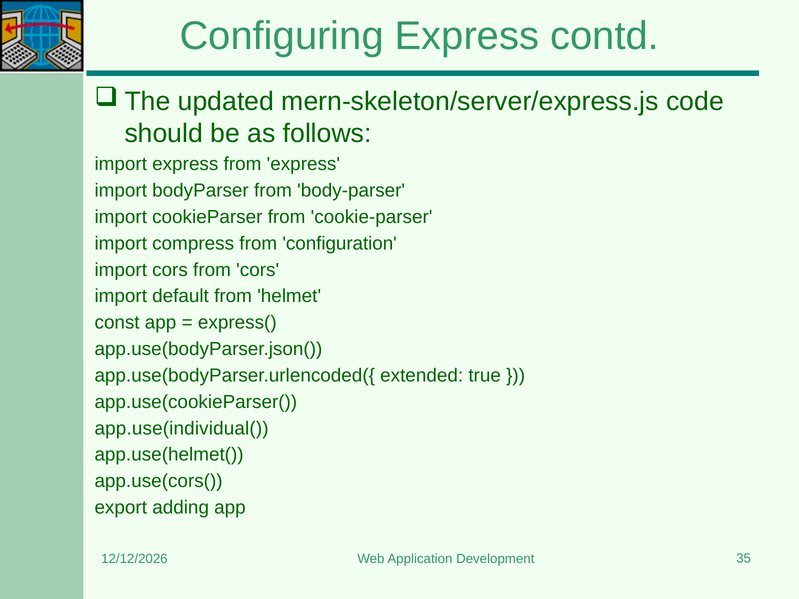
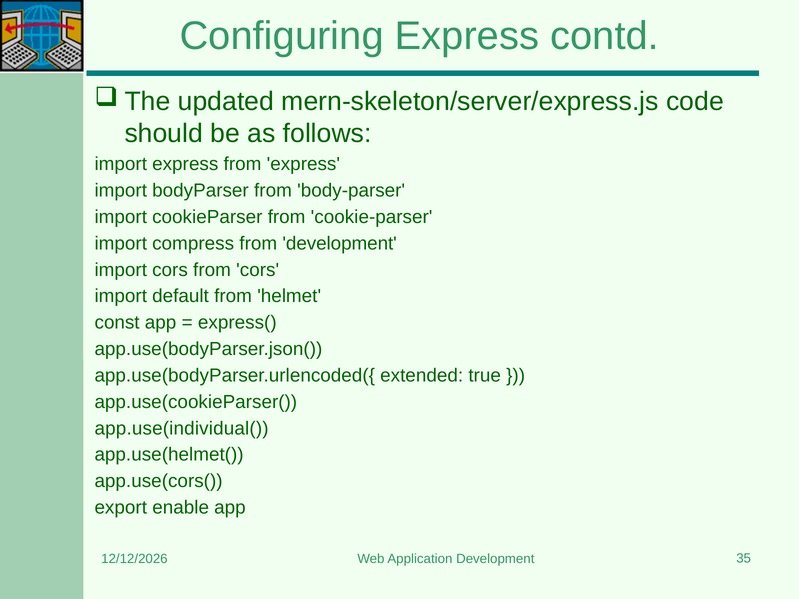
from configuration: configuration -> development (340, 244)
adding: adding -> enable (181, 508)
